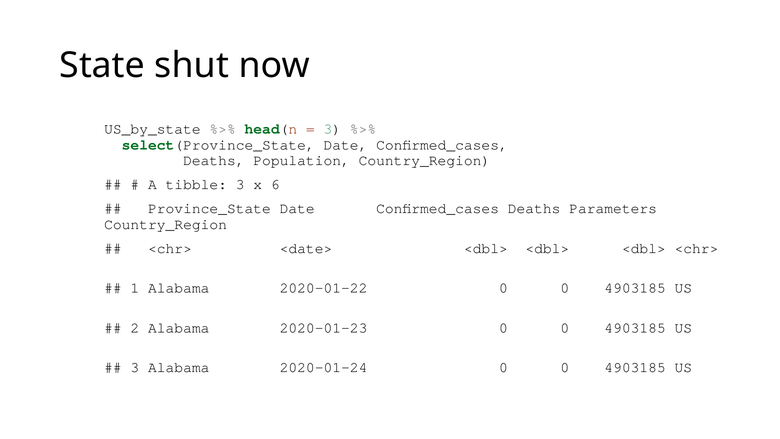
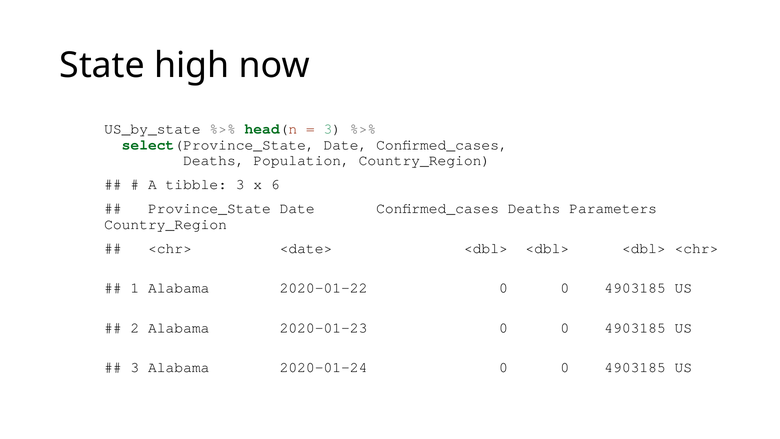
shut: shut -> high (192, 66)
